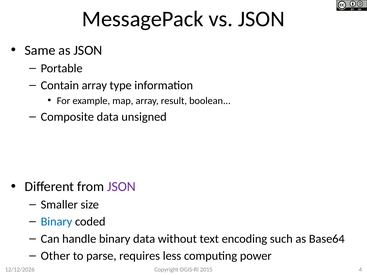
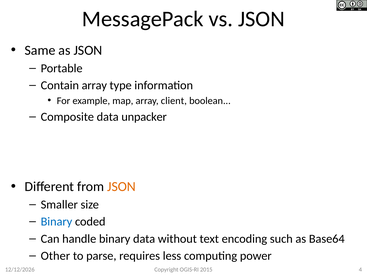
result: result -> client (174, 101)
unsigned: unsigned -> unpacker (144, 117)
JSON colour: purple -> orange (122, 187)
